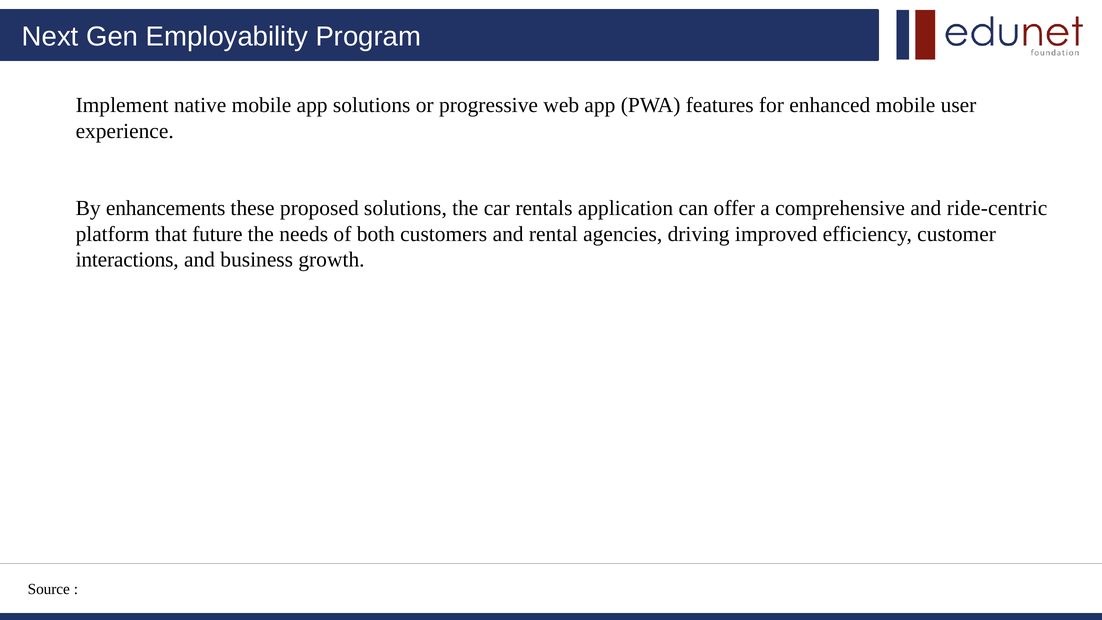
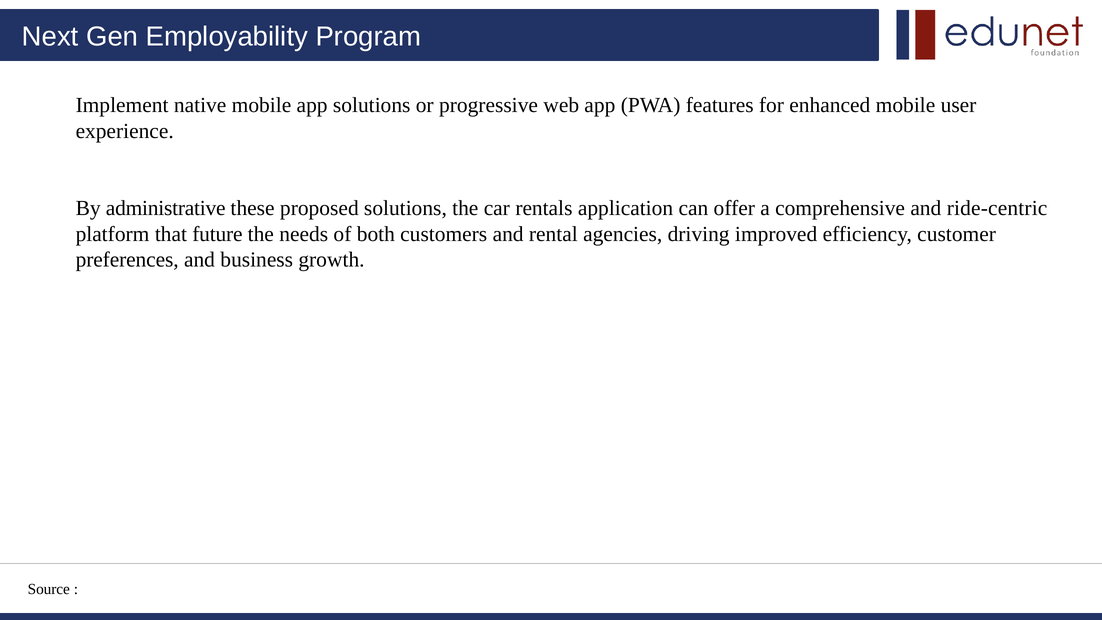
enhancements: enhancements -> administrative (166, 208)
interactions: interactions -> preferences (127, 260)
